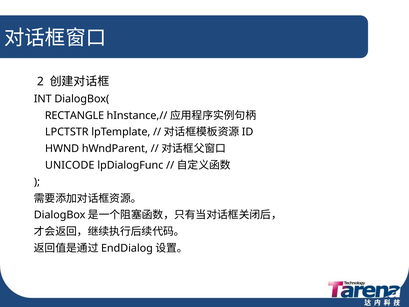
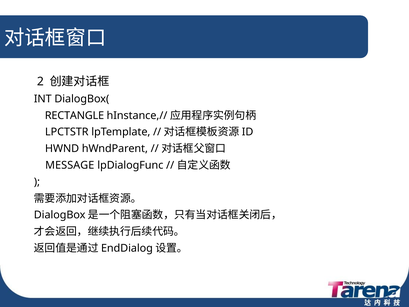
UNICODE: UNICODE -> MESSAGE (70, 165)
